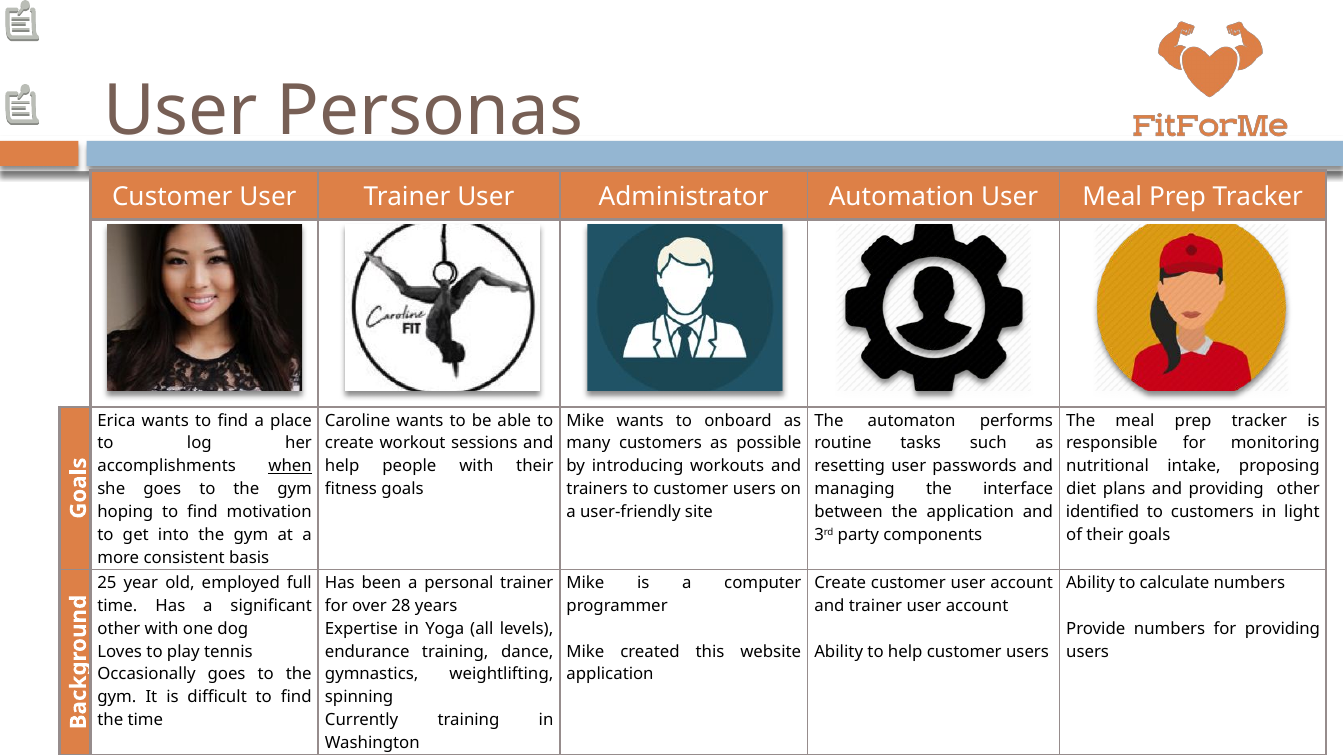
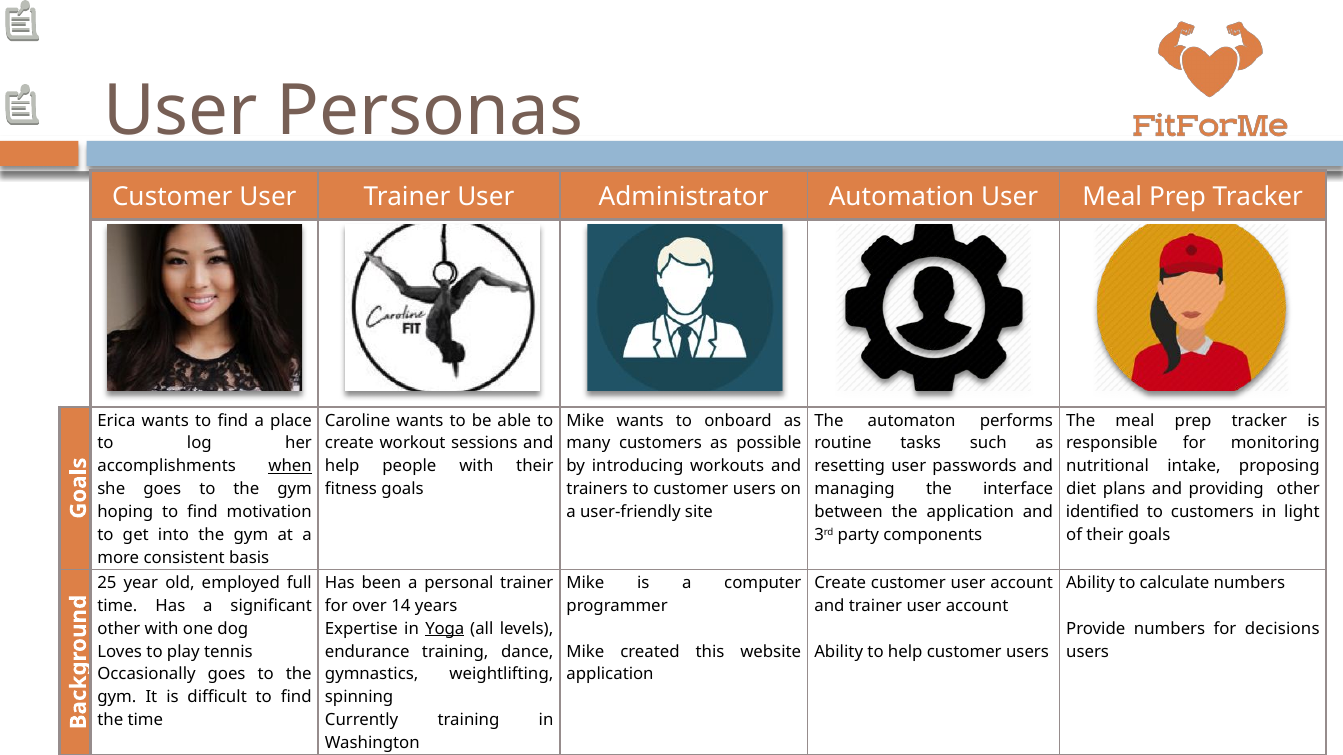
28: 28 -> 14 (401, 606)
Yoga underline: none -> present (445, 629)
for providing: providing -> decisions (1282, 629)
